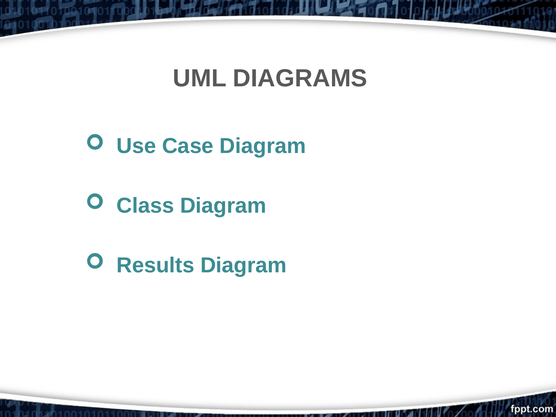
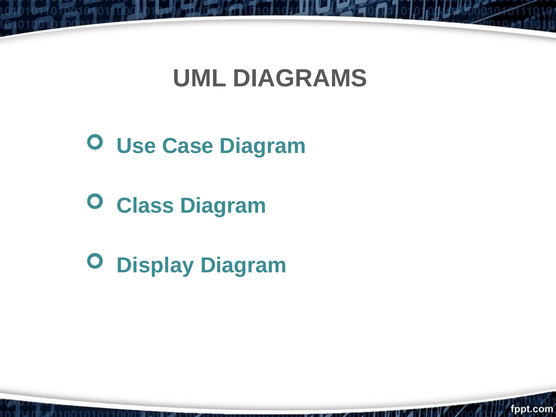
Results: Results -> Display (155, 265)
